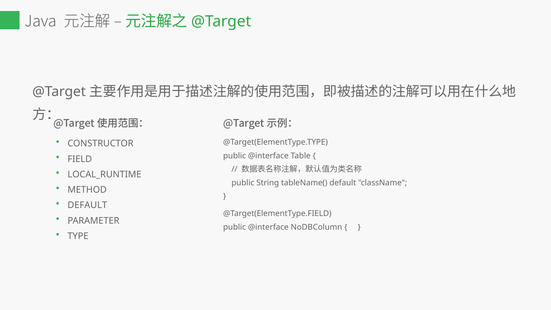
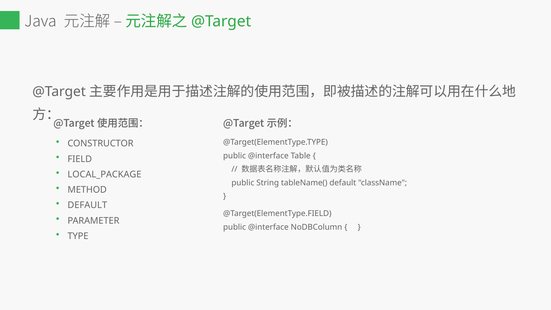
LOCAL_RUNTIME: LOCAL_RUNTIME -> LOCAL_PACKAGE (104, 174)
